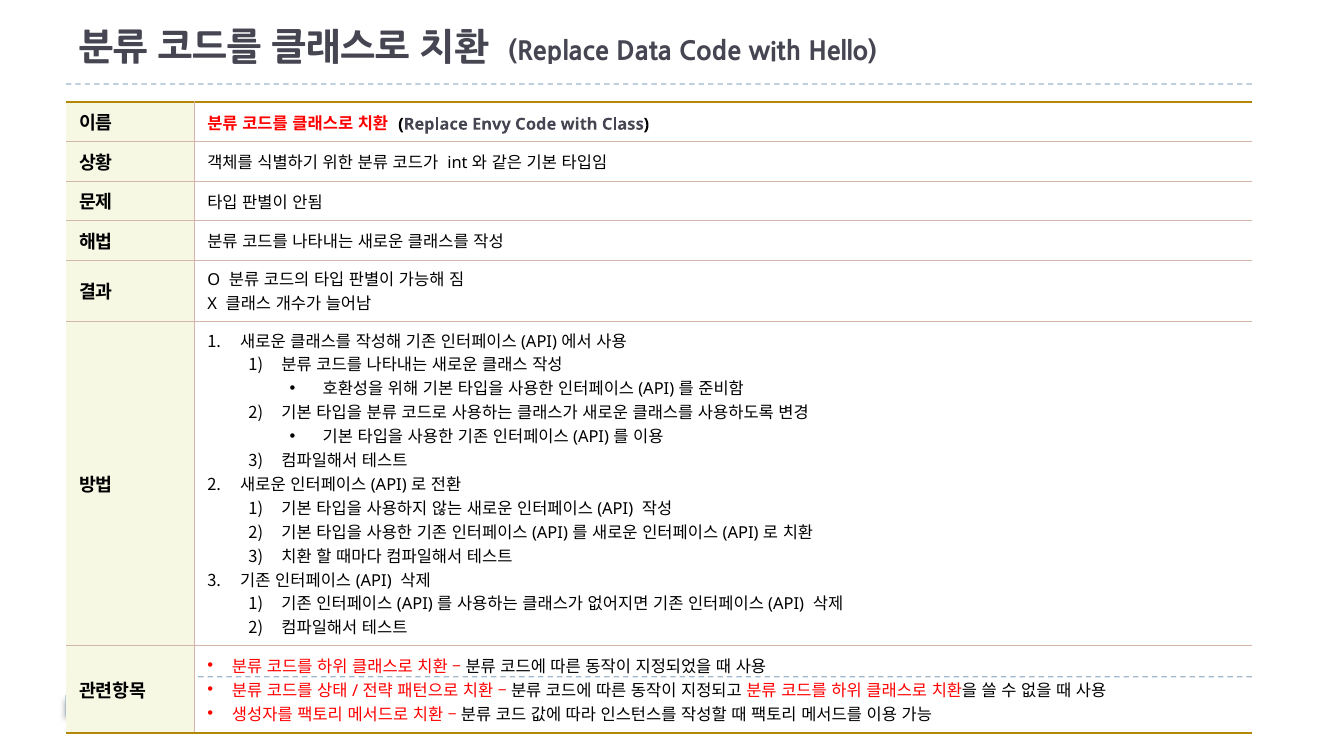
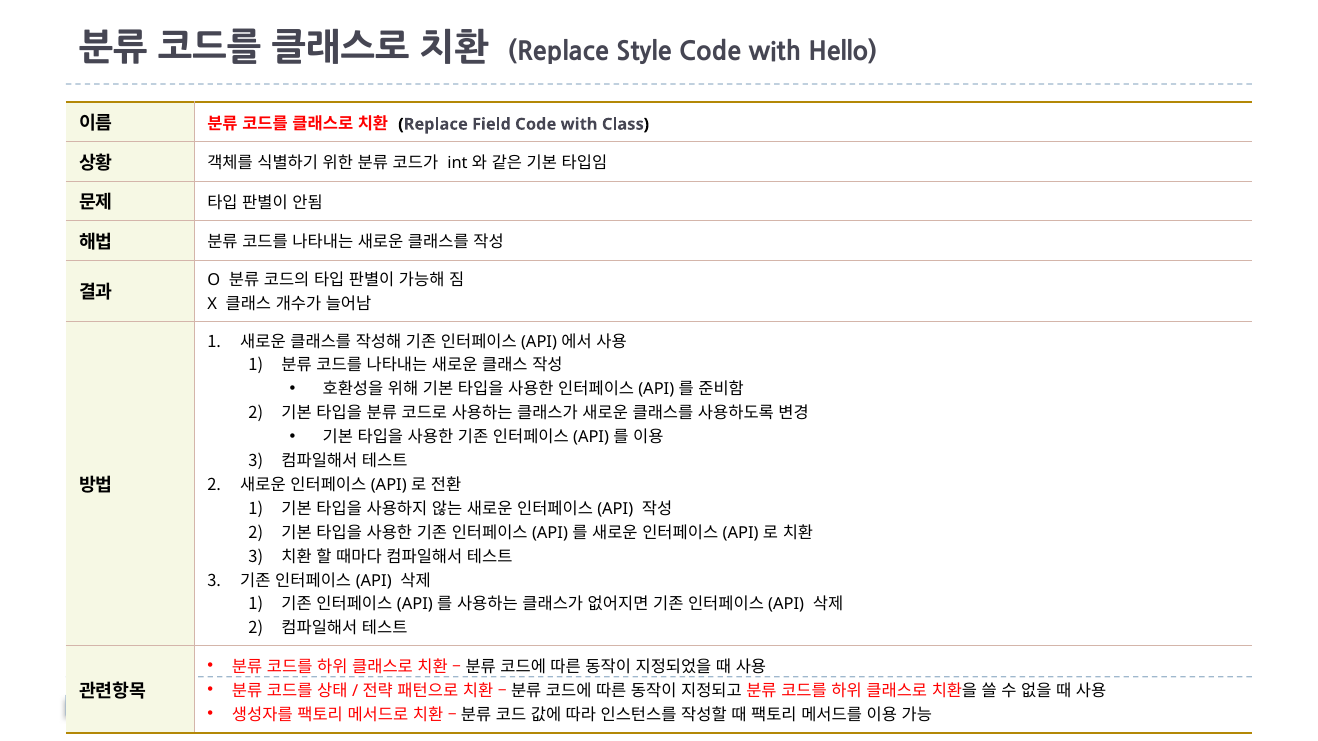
Data: Data -> Style (644, 52)
Envy: Envy -> Field (491, 124)
